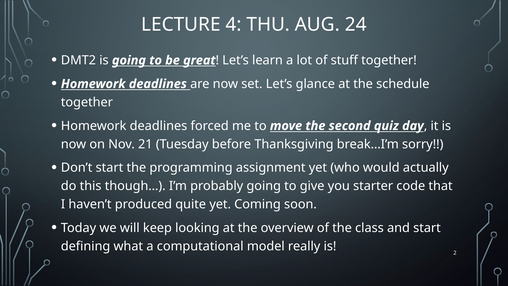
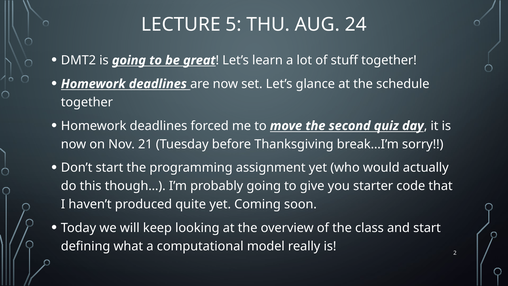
4: 4 -> 5 (234, 25)
